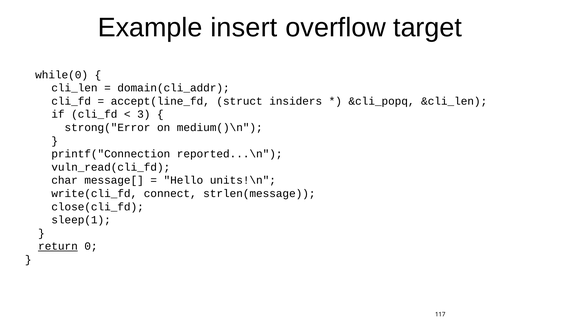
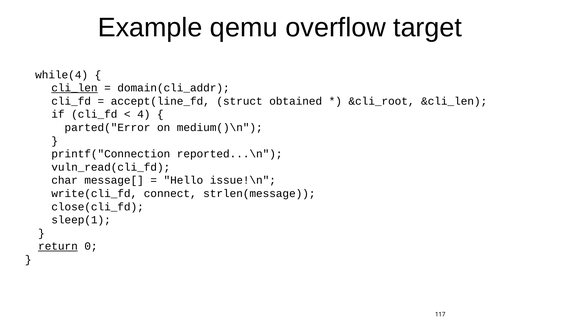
insert: insert -> qemu (244, 28)
while(0: while(0 -> while(4 (62, 75)
cli_len underline: none -> present (74, 88)
insiders: insiders -> obtained (296, 101)
&cli_popq: &cli_popq -> &cli_root (382, 101)
3: 3 -> 4 (144, 114)
strong("Error: strong("Error -> parted("Error (107, 128)
units!\n: units!\n -> issue!\n (243, 180)
